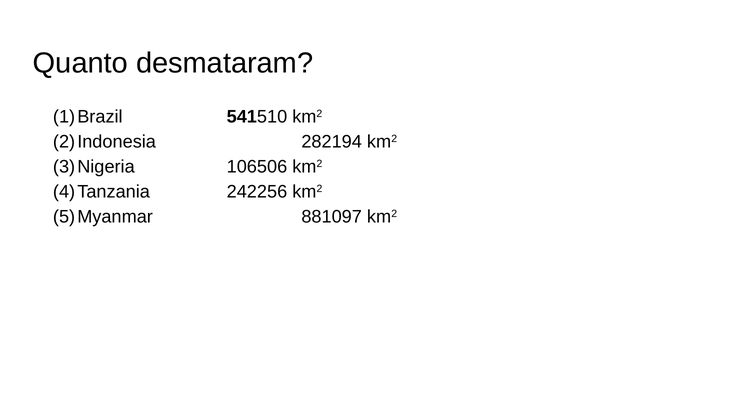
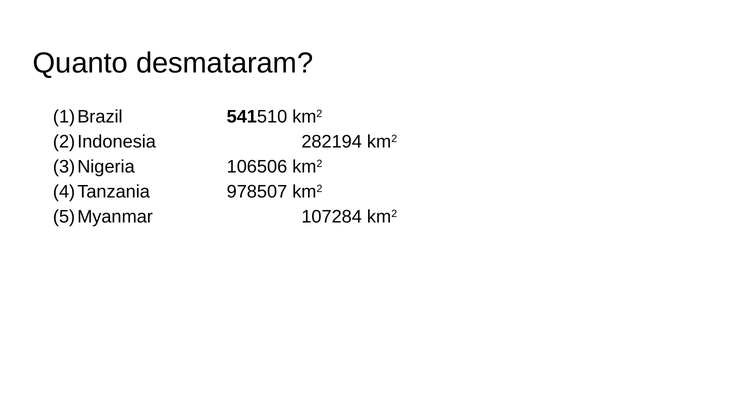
242256: 242256 -> 978507 (257, 192)
881097: 881097 -> 107284 (332, 217)
